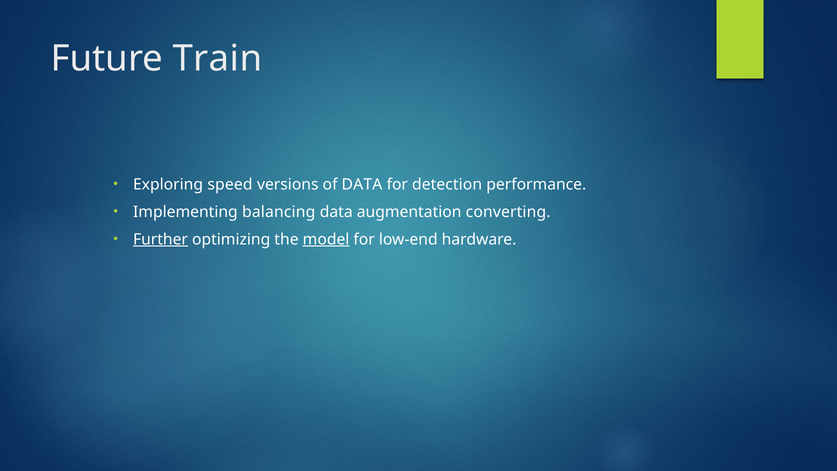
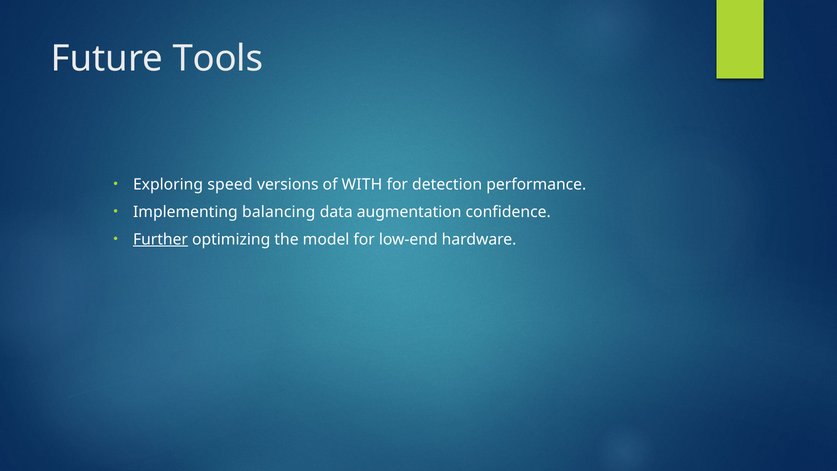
Train: Train -> Tools (218, 59)
of DATA: DATA -> WITH (362, 184)
converting: converting -> confidence (508, 212)
model underline: present -> none (326, 239)
